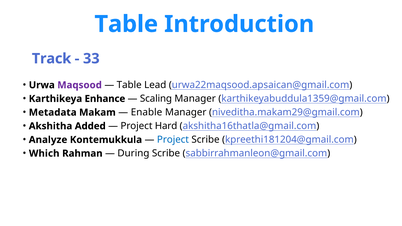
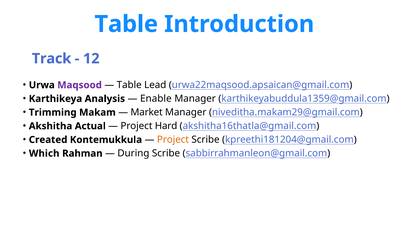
33: 33 -> 12 (91, 59)
Enhance: Enhance -> Analysis (105, 99)
Scaling: Scaling -> Enable (156, 99)
Metadata: Metadata -> Trimming (53, 112)
Enable: Enable -> Market (147, 112)
Added: Added -> Actual (90, 126)
Analyze: Analyze -> Created (48, 140)
Project colour: blue -> orange (173, 140)
